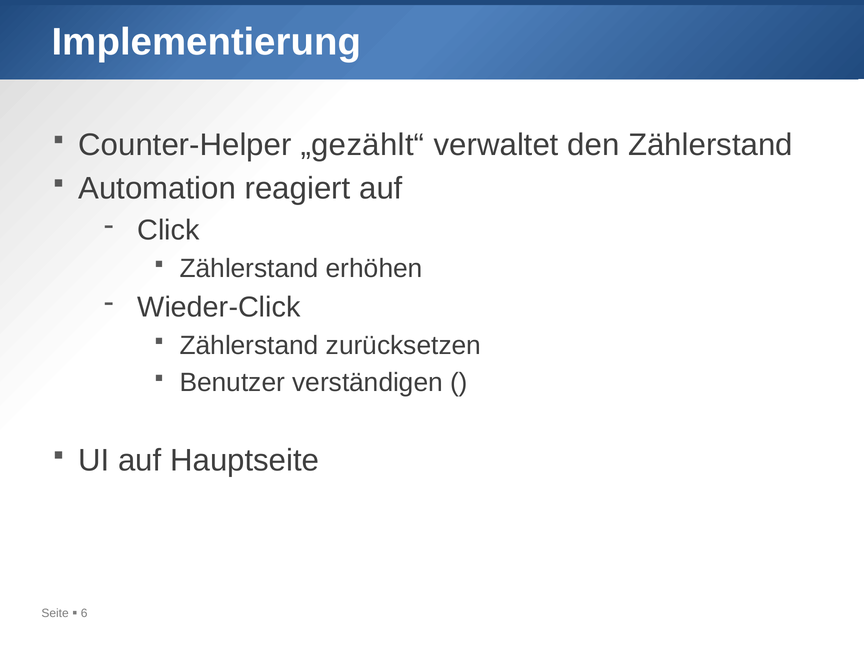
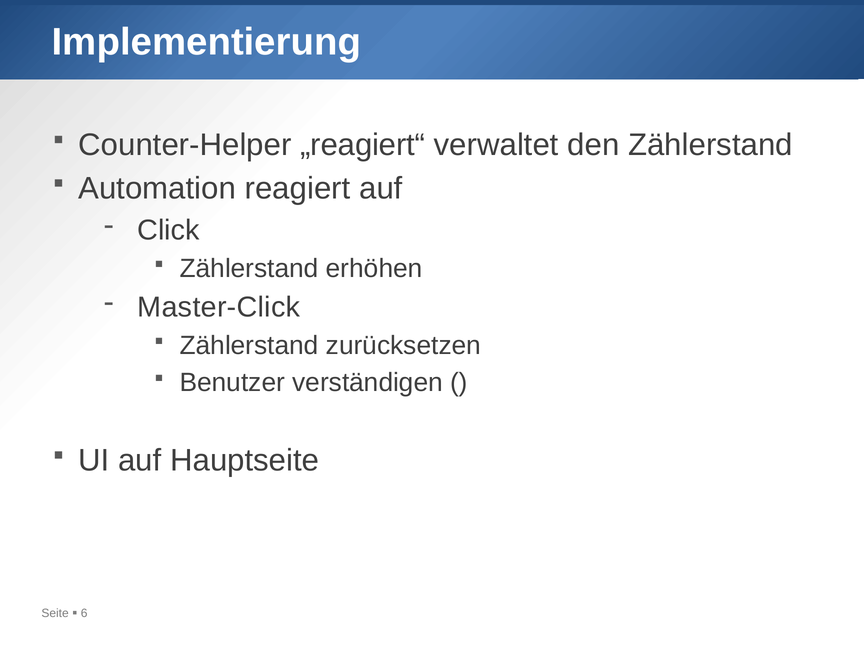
„gezählt“: „gezählt“ -> „reagiert“ (363, 145)
Wieder-Click: Wieder-Click -> Master-Click (219, 307)
